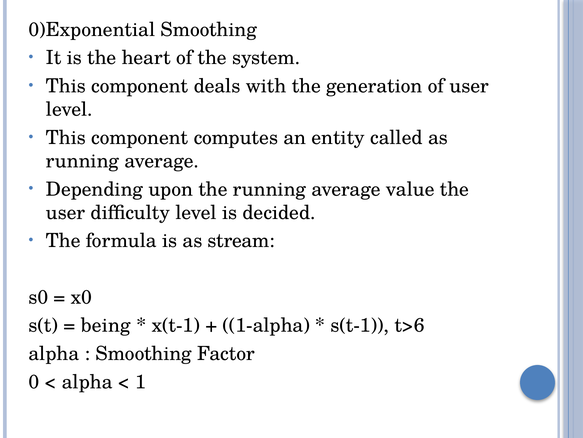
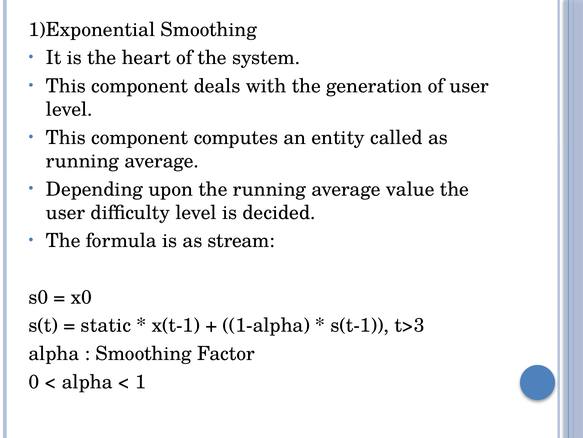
0)Exponential: 0)Exponential -> 1)Exponential (92, 30)
being: being -> static (106, 325)
t>6: t>6 -> t>3 (409, 325)
